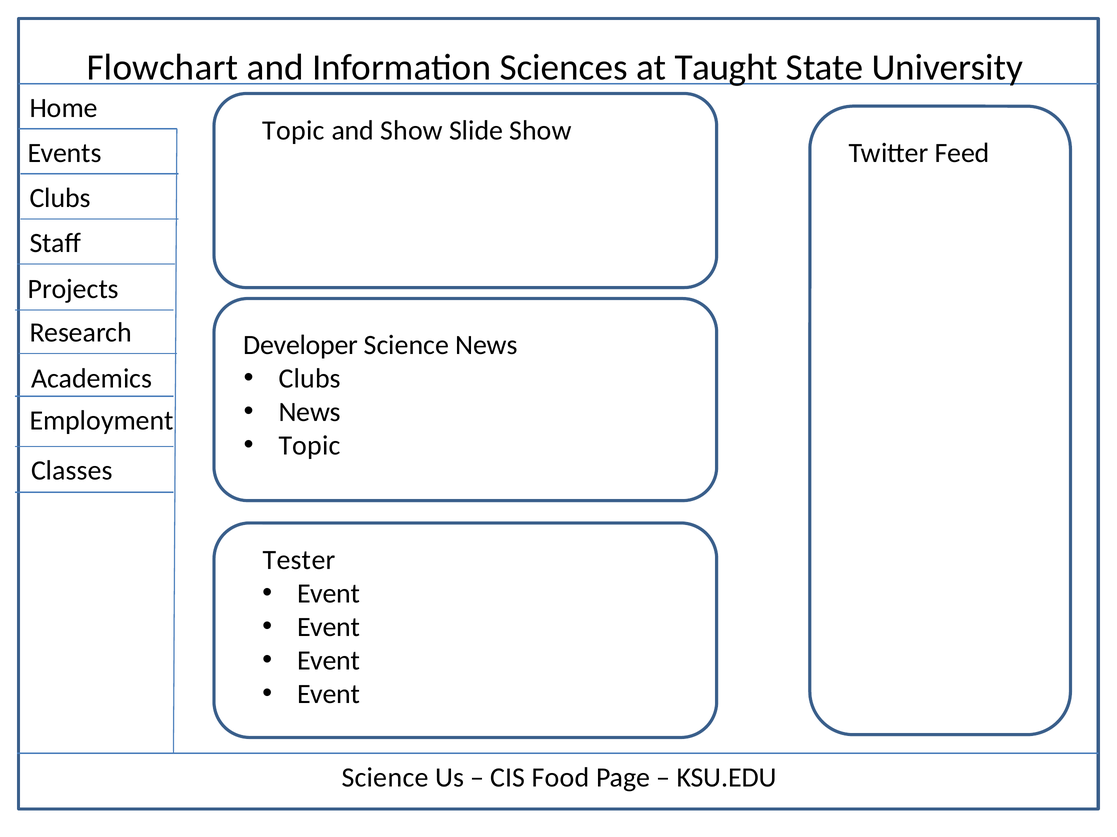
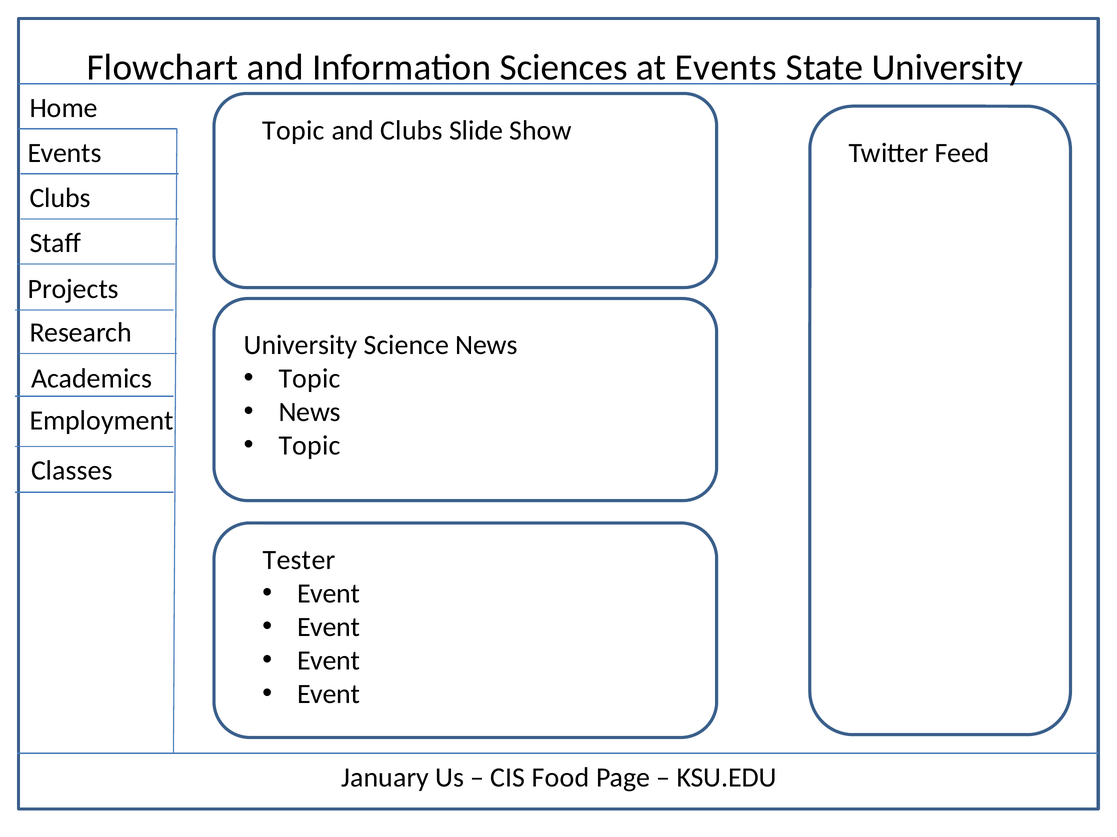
at Taught: Taught -> Events (726, 68)
and Show: Show -> Clubs (412, 130)
Developer: Developer -> University (301, 346)
Clubs: Clubs -> Topic (310, 379)
Science: Science -> January (385, 778)
